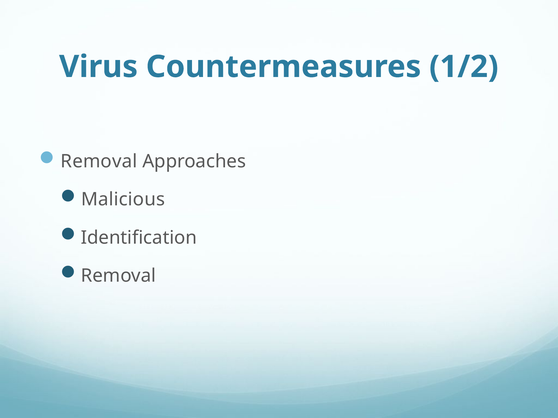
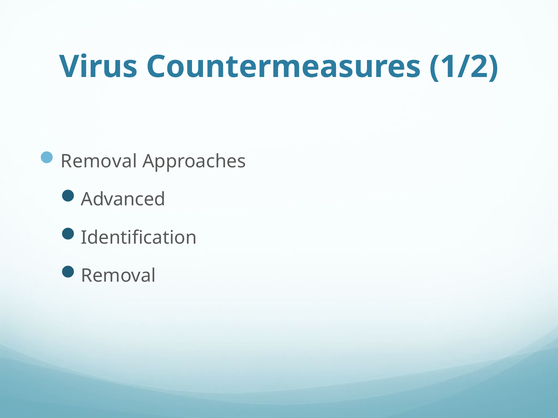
Malicious: Malicious -> Advanced (123, 200)
